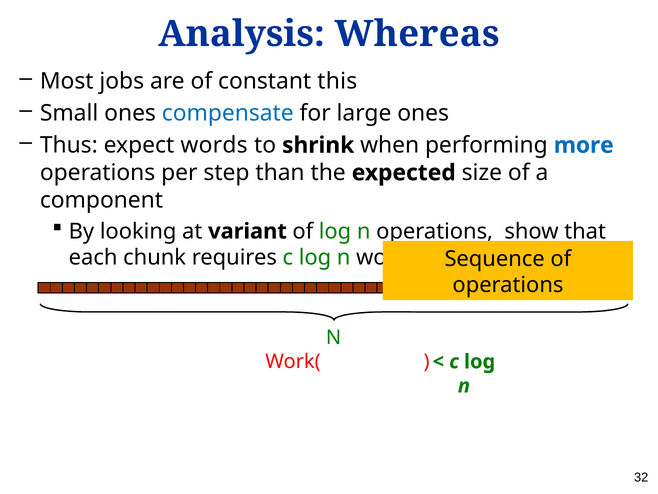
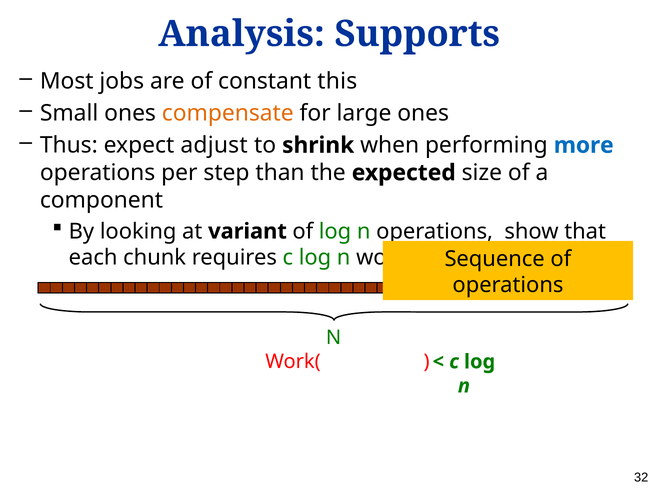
Whereas: Whereas -> Supports (417, 34)
compensate colour: blue -> orange (228, 113)
words: words -> adjust (214, 145)
